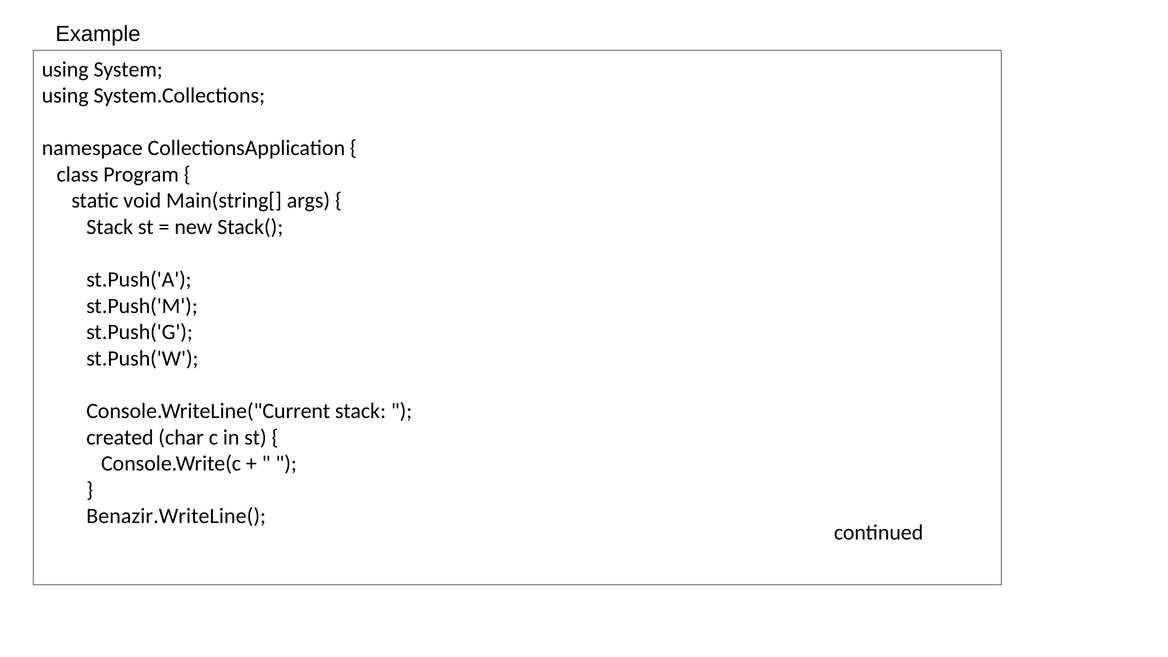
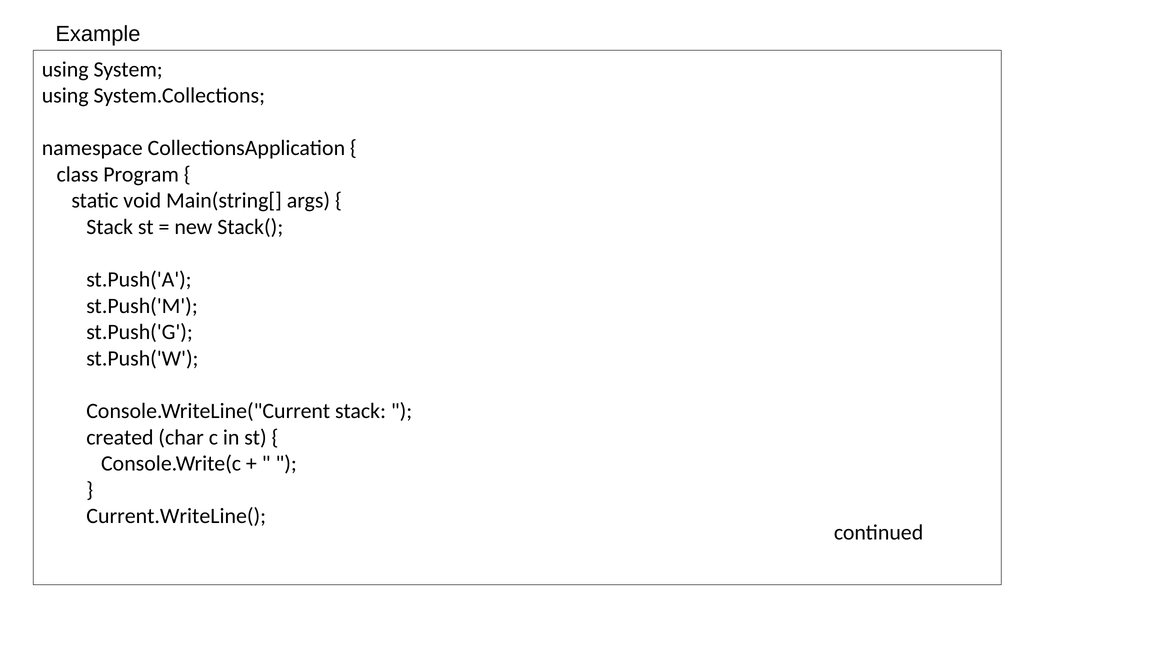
Benazir.WriteLine(: Benazir.WriteLine( -> Current.WriteLine( (176, 516)
